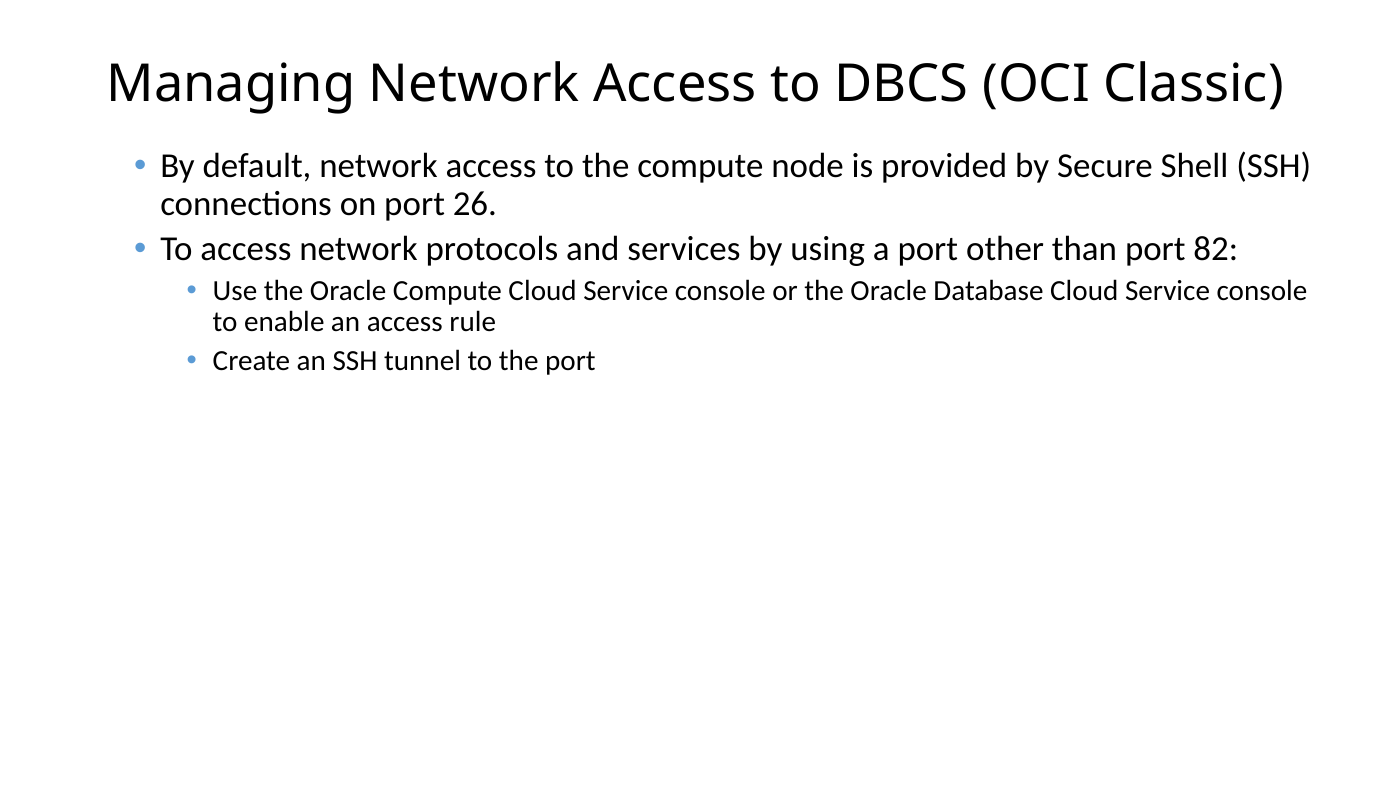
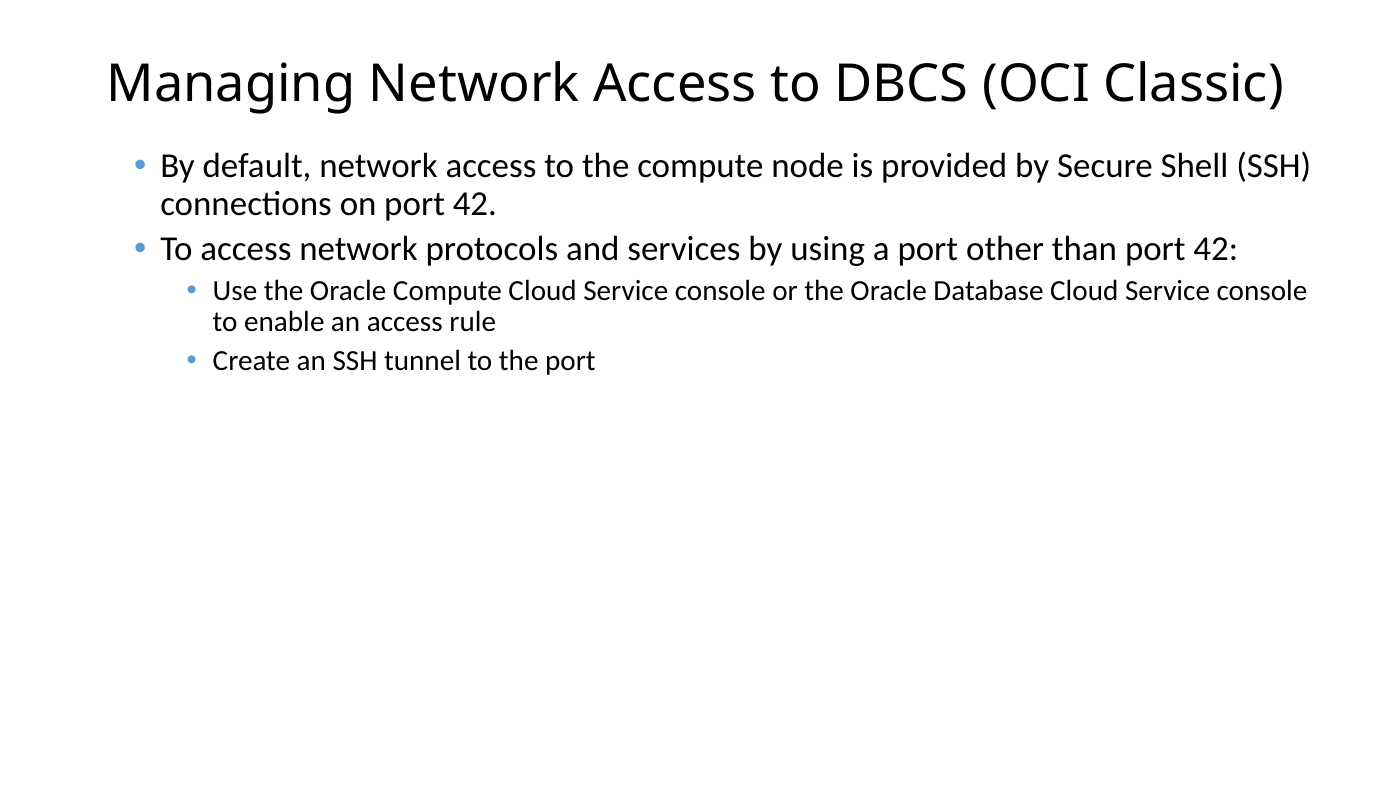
on port 26: 26 -> 42 (475, 204)
than port 82: 82 -> 42 (1216, 249)
